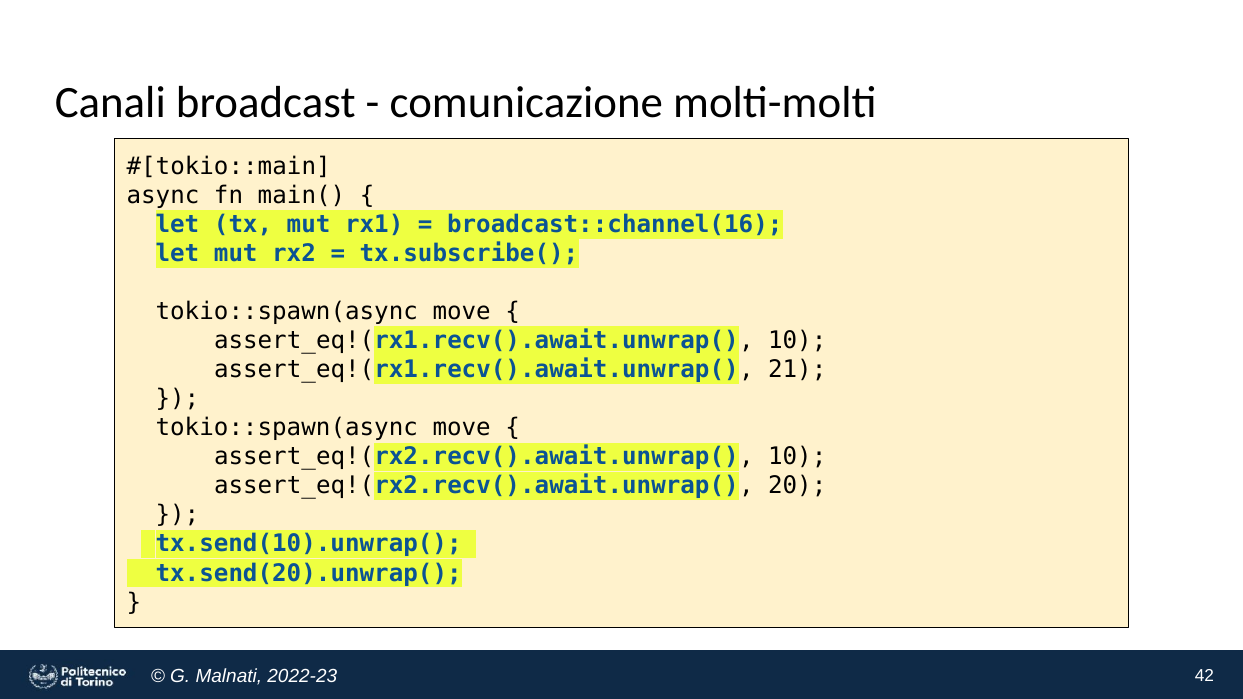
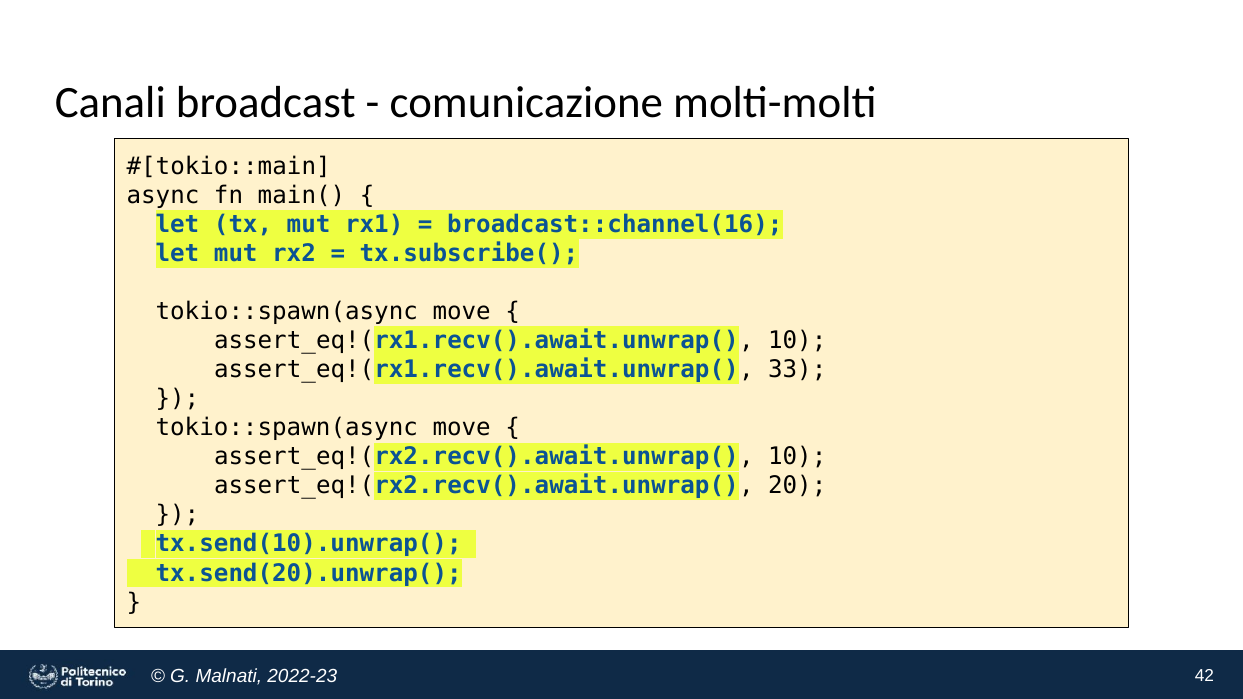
21: 21 -> 33 (797, 370)
